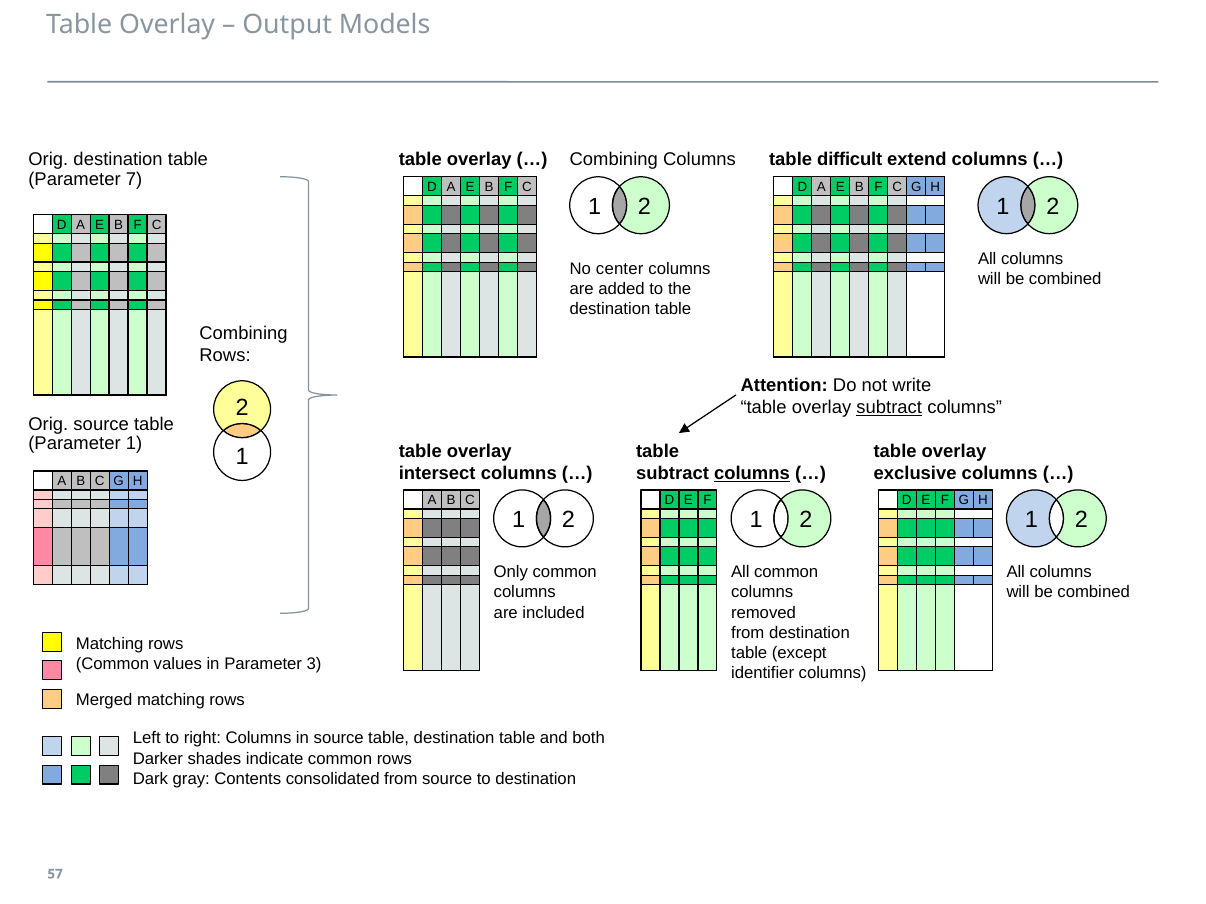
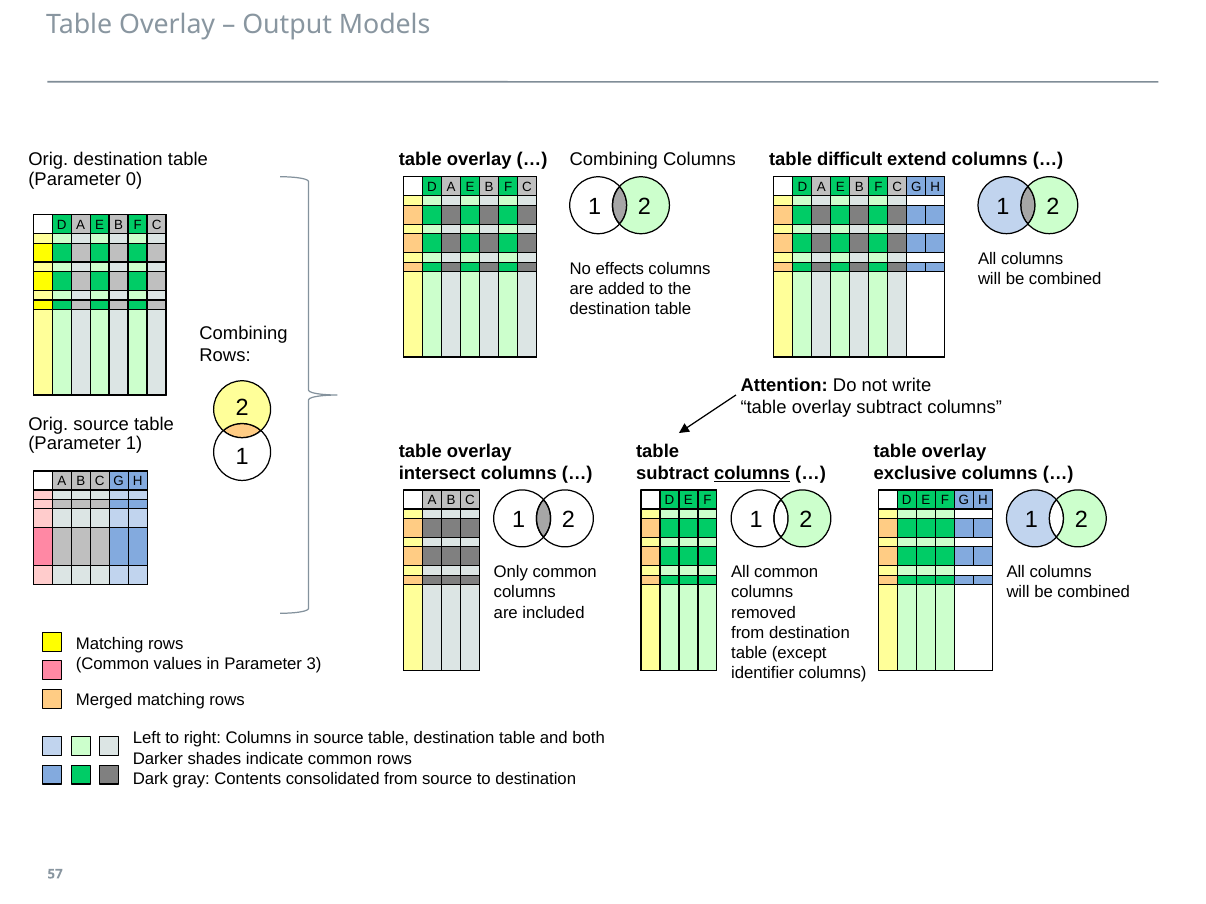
7: 7 -> 0 (134, 179)
center: center -> effects (620, 269)
subtract underline: present -> none (889, 408)
